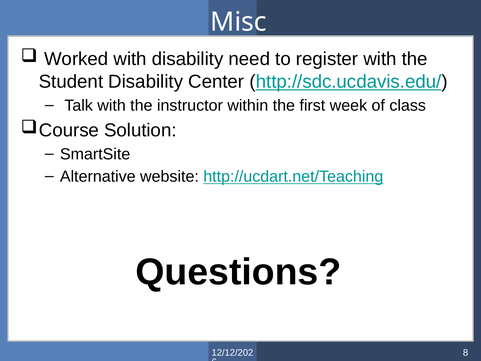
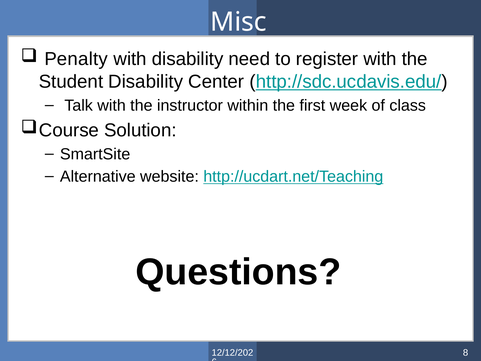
Worked: Worked -> Penalty (76, 59)
